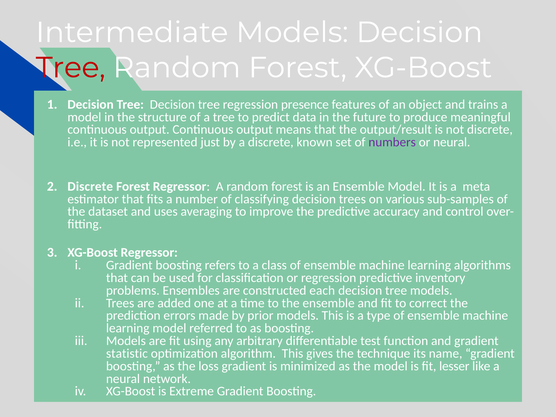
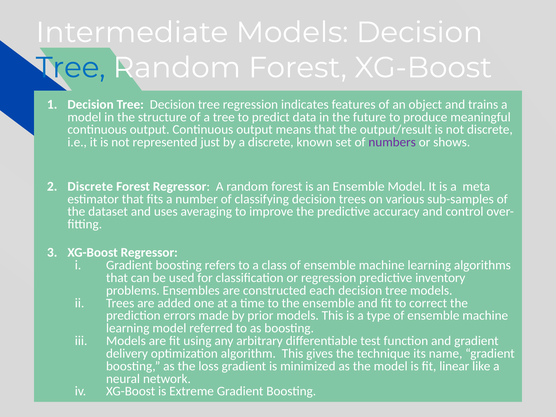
Tree colour: red -> blue (71, 68)
presence: presence -> indicates (305, 104)
or neural: neural -> shows (452, 142)
statistic: statistic -> delivery (127, 353)
lesser: lesser -> linear (454, 366)
